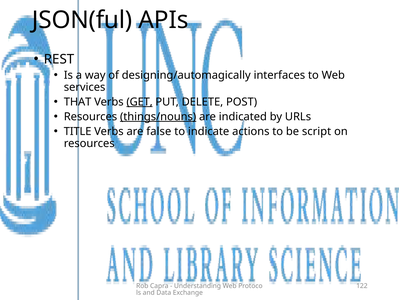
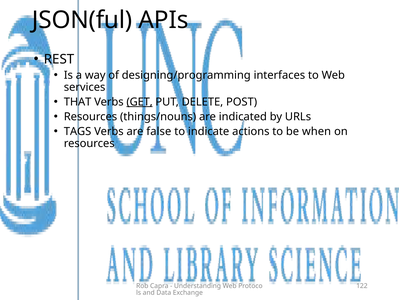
designing/automagically: designing/automagically -> designing/programming (186, 75)
things/nouns underline: present -> none (158, 116)
TITLE: TITLE -> TAGS (78, 131)
script: script -> when (317, 131)
